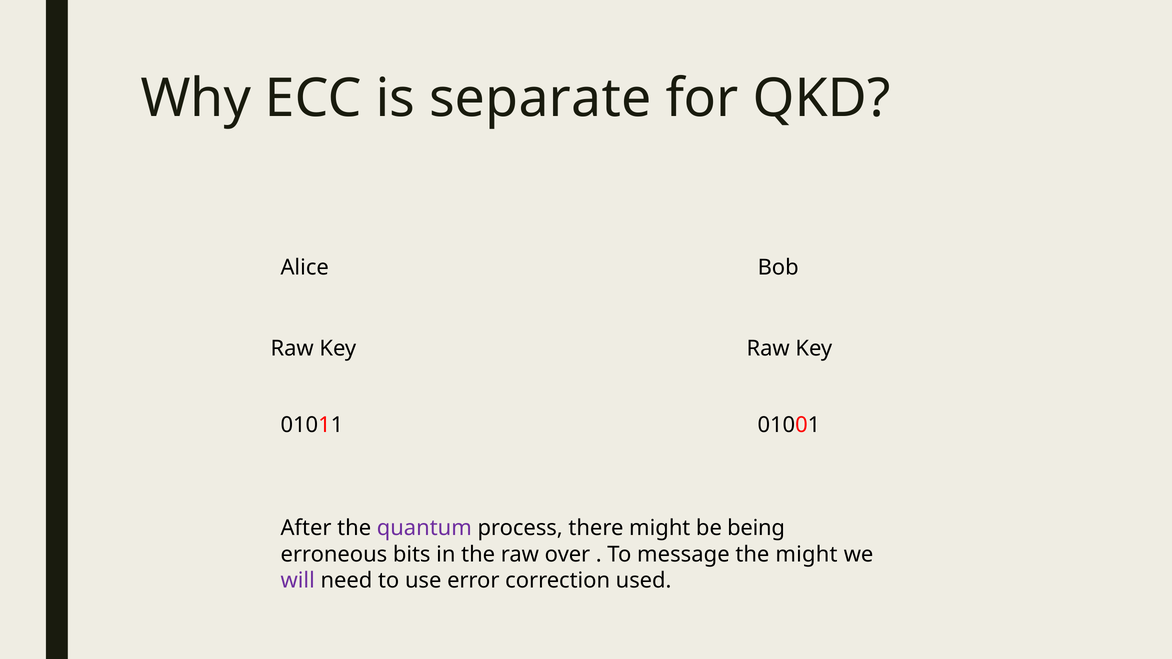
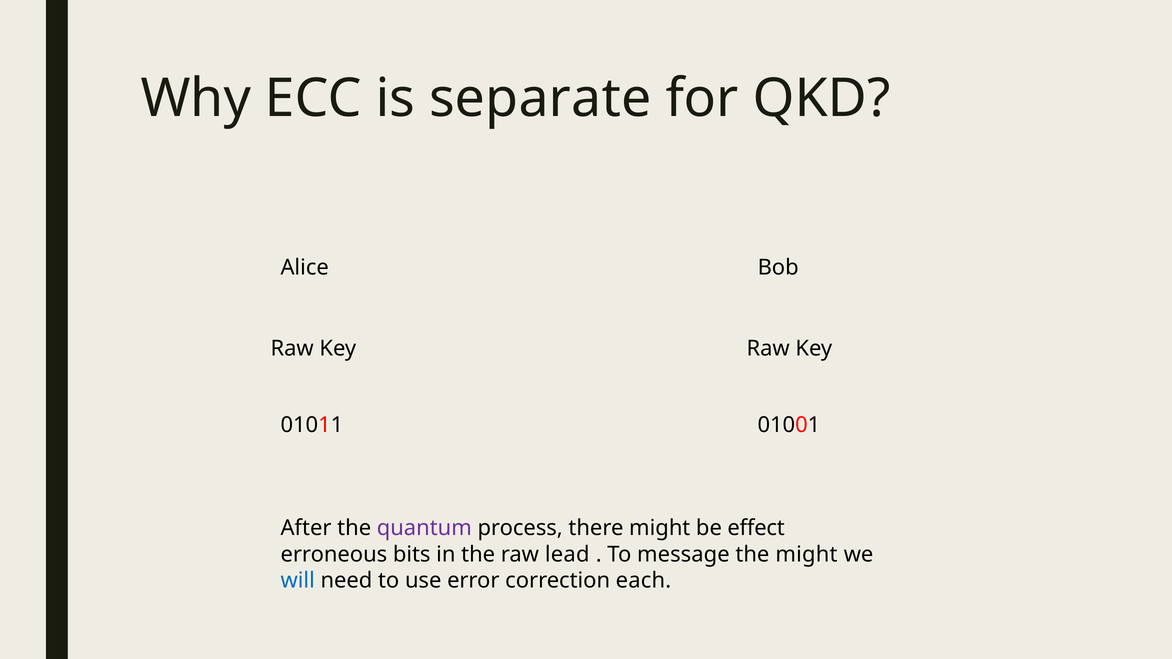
being: being -> effect (756, 528)
over: over -> lead (567, 555)
will colour: purple -> blue (298, 581)
used: used -> each (643, 581)
